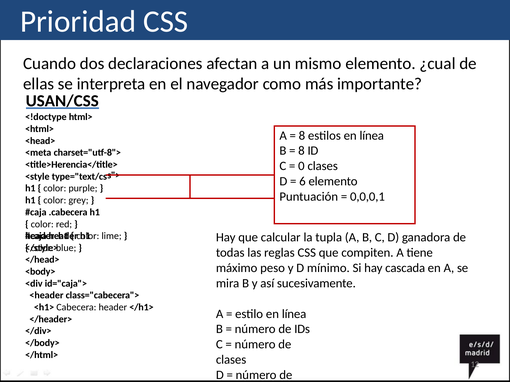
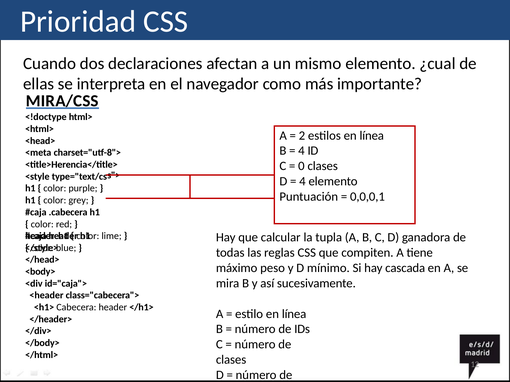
USAN/CSS: USAN/CSS -> MIRA/CSS (62, 101)
8: 8 -> 2 (302, 136)
8: 8 -> 4 (301, 151)
6: 6 -> 4 (302, 182)
